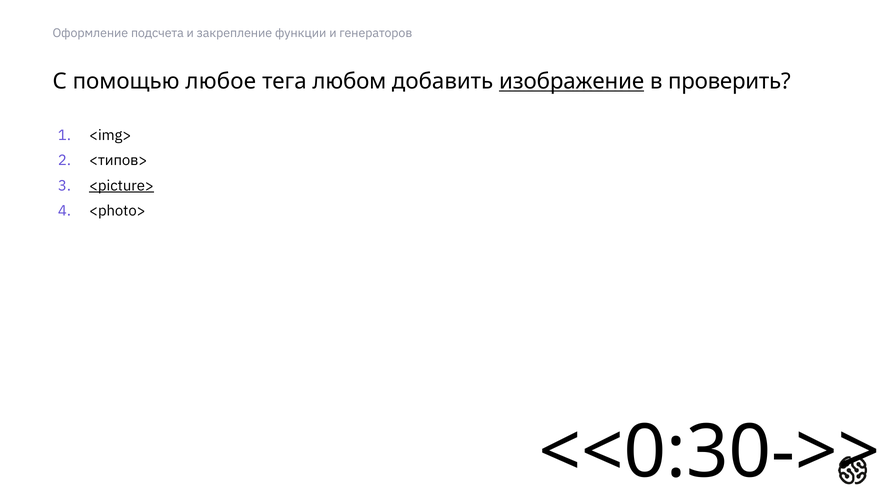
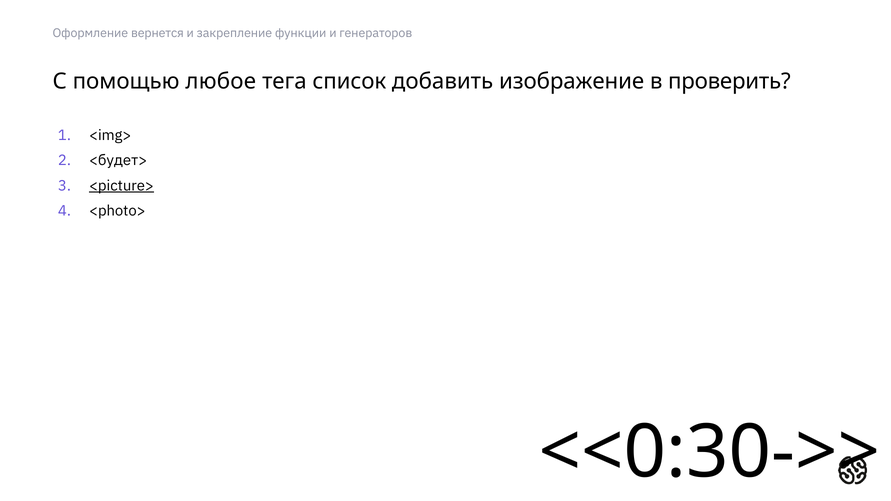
подсчета: подсчета -> вернется (157, 33)
любом: любом -> список (349, 82)
изображение underline: present -> none (572, 82)
<типов>: <типов> -> <будет> (118, 160)
